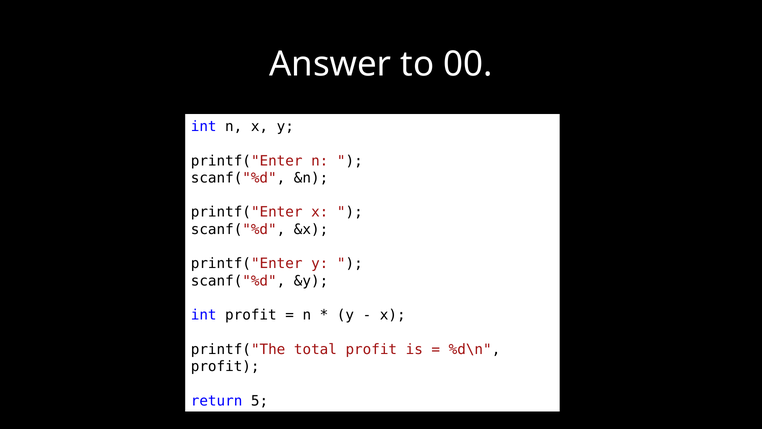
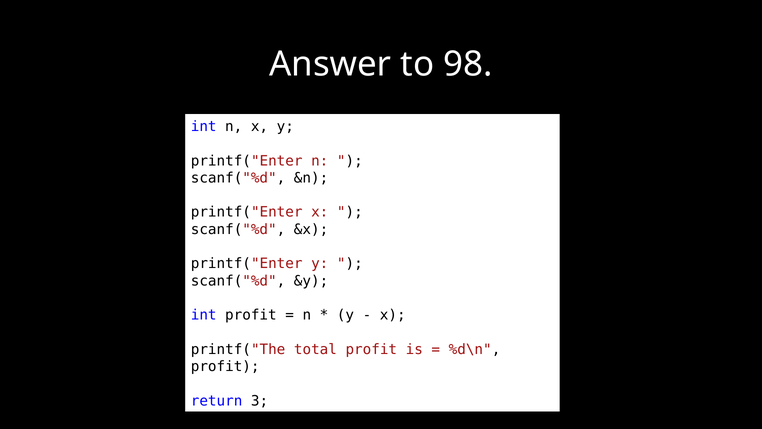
00: 00 -> 98 (468, 64)
5: 5 -> 3 (260, 401)
